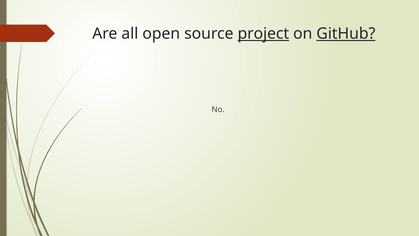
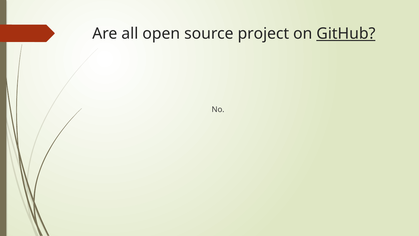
project underline: present -> none (263, 34)
